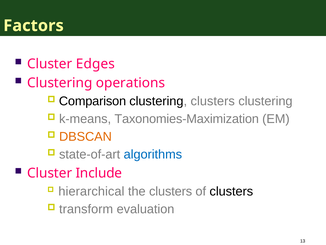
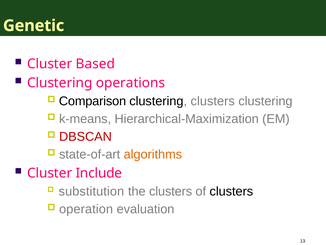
Factors: Factors -> Genetic (34, 26)
Edges: Edges -> Based (95, 64)
Taxonomies-Maximization: Taxonomies-Maximization -> Hierarchical-Maximization (187, 119)
DBSCAN colour: orange -> red (85, 136)
algorithms colour: blue -> orange (153, 154)
hierarchical: hierarchical -> substitution (91, 191)
transform: transform -> operation (86, 209)
